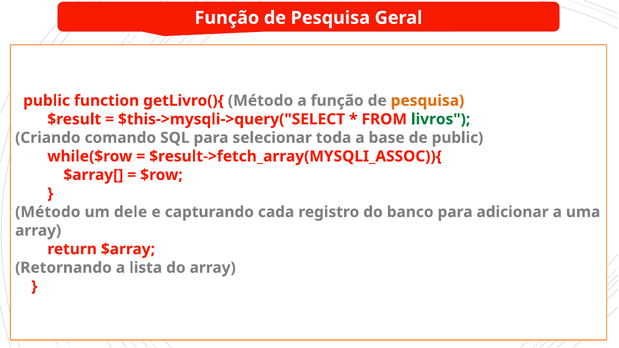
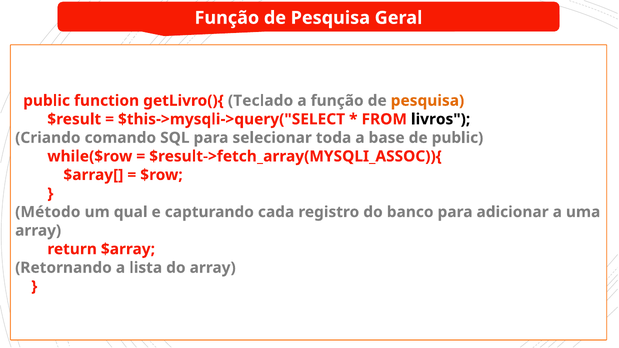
getLivro(){ Método: Método -> Teclado (261, 101)
livros colour: green -> black (441, 119)
dele: dele -> qual (131, 212)
